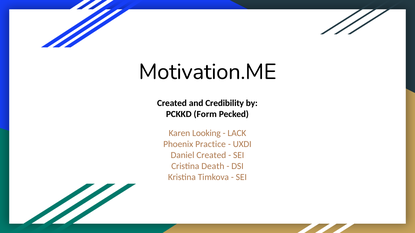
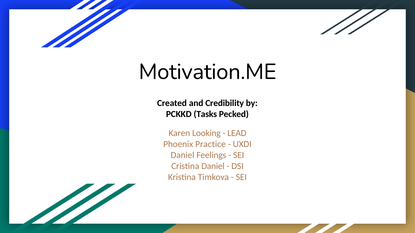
Form: Form -> Tasks (205, 114)
LACK: LACK -> LEAD (237, 133)
Daniel Created: Created -> Feelings (211, 155)
Cristina Death: Death -> Daniel (213, 166)
